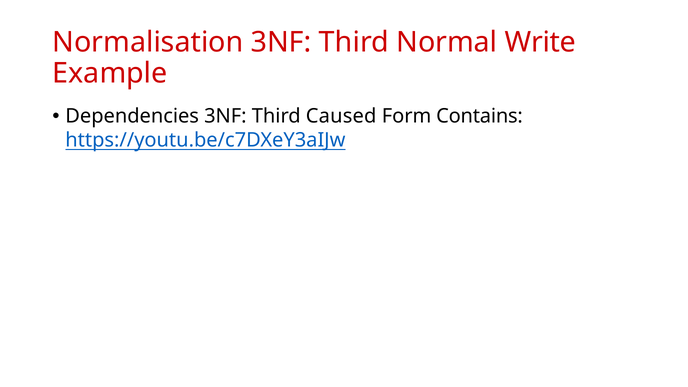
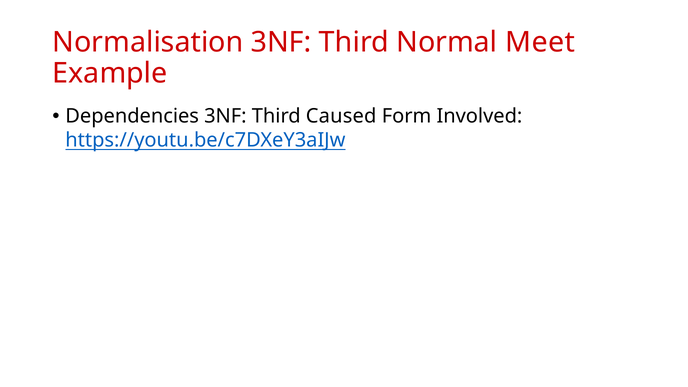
Write: Write -> Meet (540, 42)
Contains: Contains -> Involved (479, 116)
